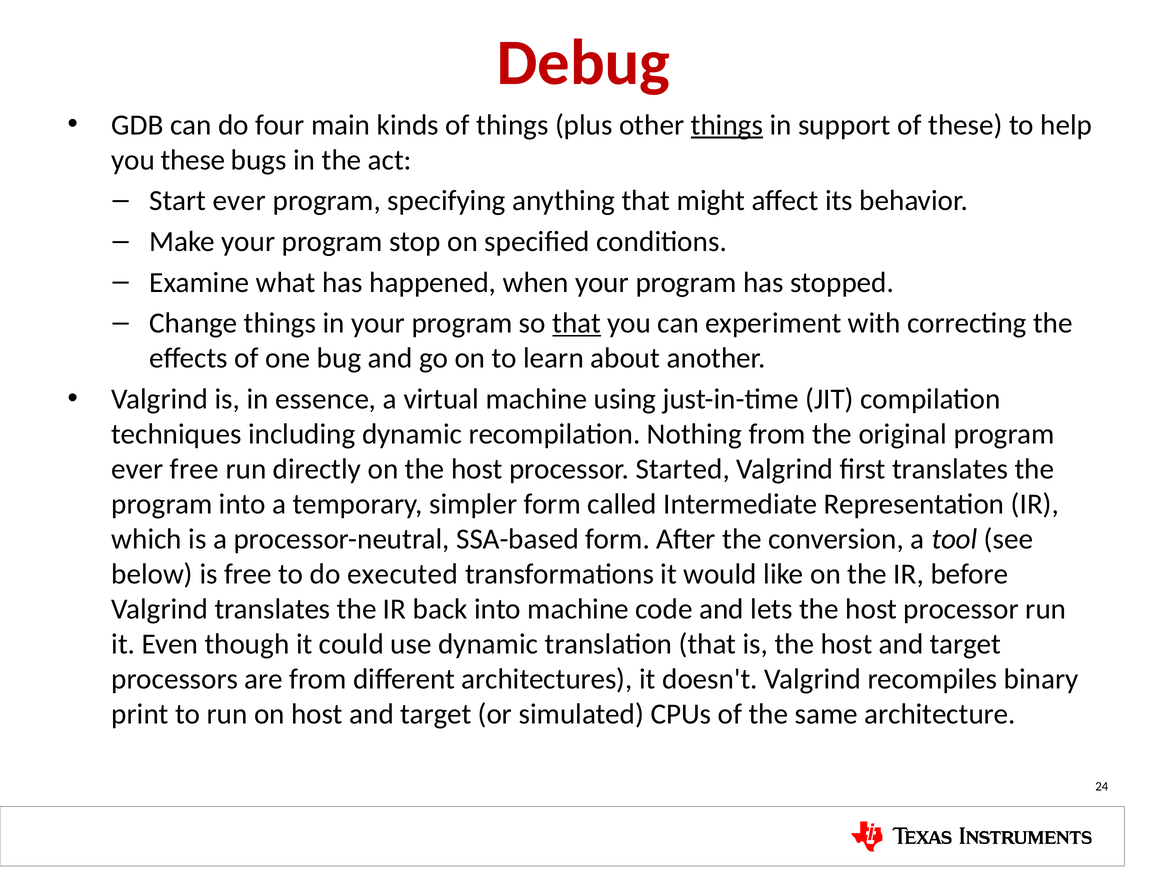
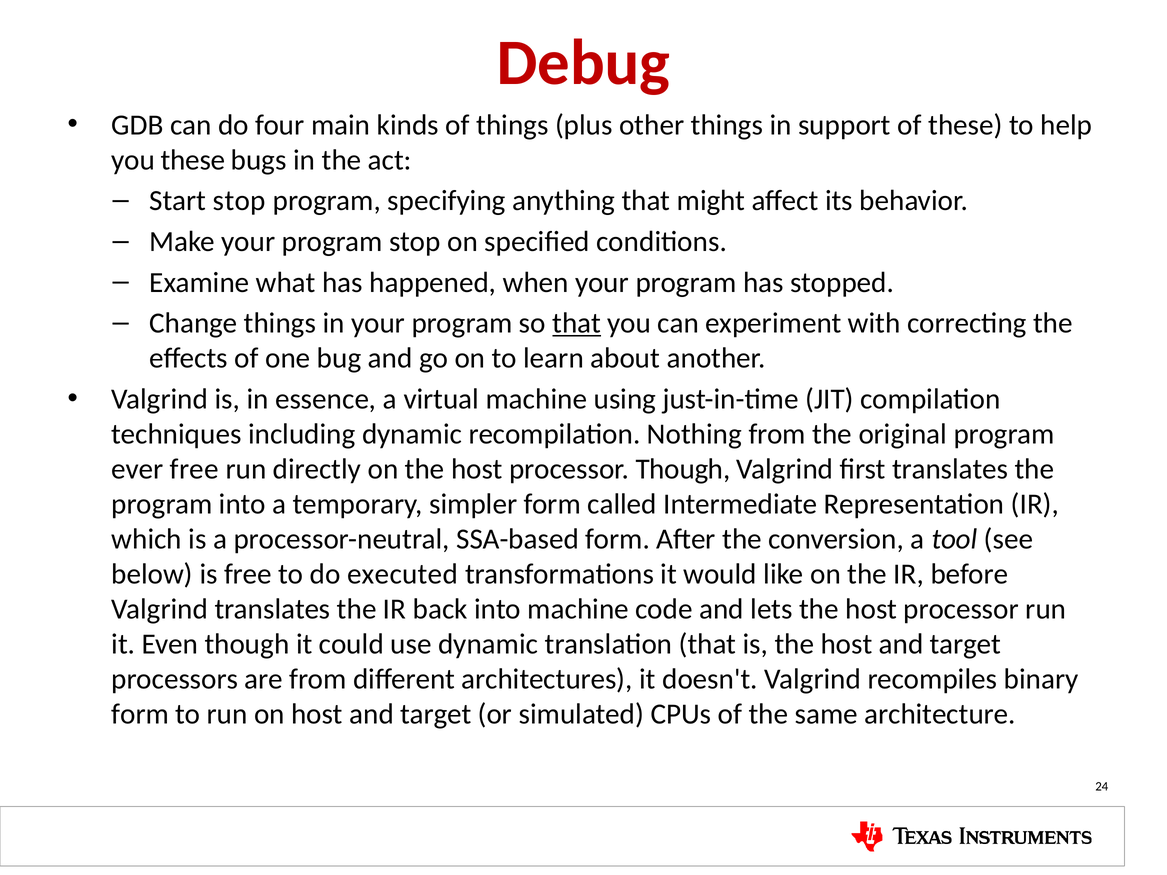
things underline: present -> none (727, 125)
Start ever: ever -> stop (239, 201)
processor Started: Started -> Though (683, 469)
print: print -> form (140, 714)
